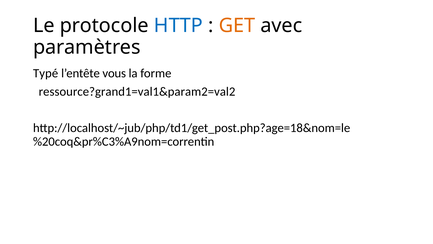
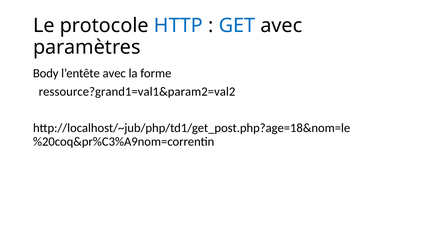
GET colour: orange -> blue (237, 26)
Typé: Typé -> Body (46, 73)
l’entête vous: vous -> avec (114, 73)
